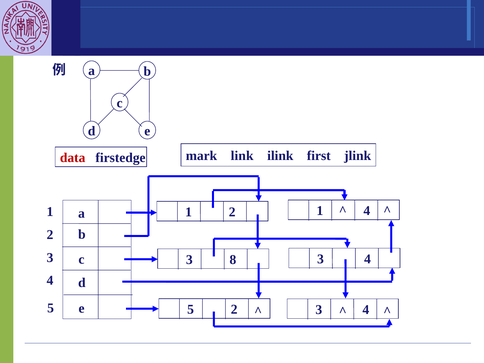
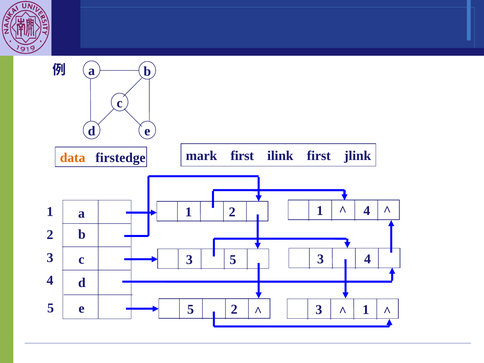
data colour: red -> orange (73, 158)
mark link: link -> first (242, 156)
3 8: 8 -> 5 (233, 260)
4: 4 -> 1 (366, 310)
